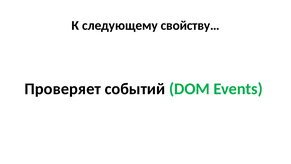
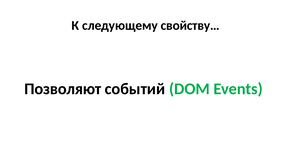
Проверяет: Проверяет -> Позволяют (63, 89)
